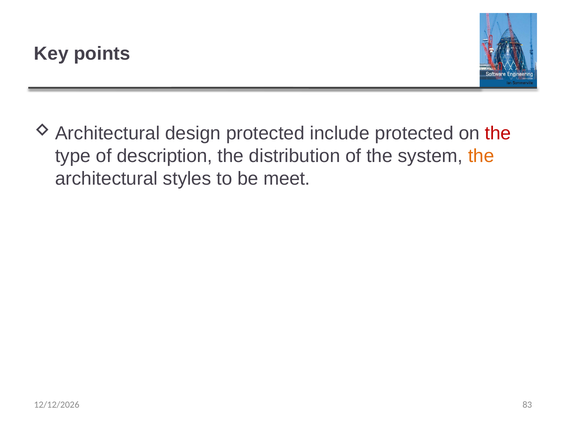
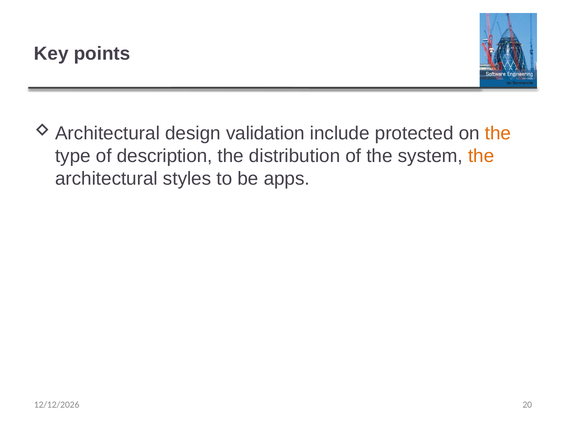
design protected: protected -> validation (265, 133)
the colour: red -> orange (498, 133)
meet: meet -> apps (287, 179)
83: 83 -> 20 (527, 405)
